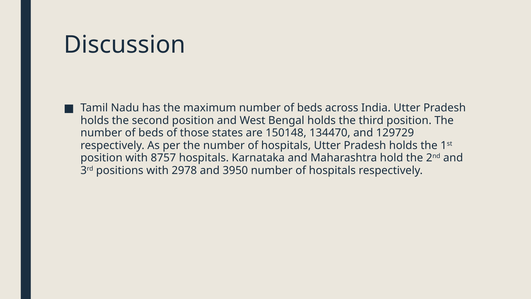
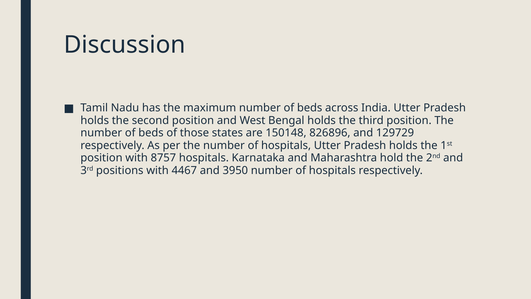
134470: 134470 -> 826896 (330, 133)
2978: 2978 -> 4467 (184, 170)
